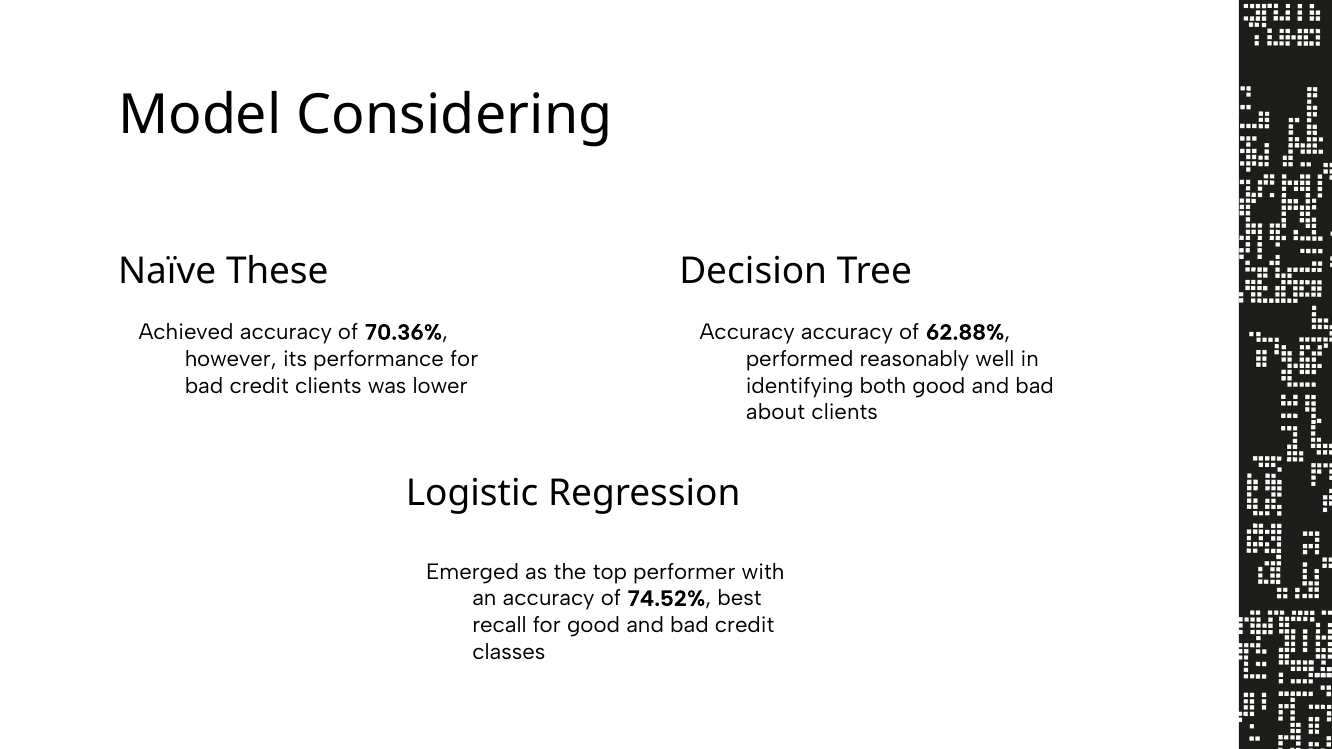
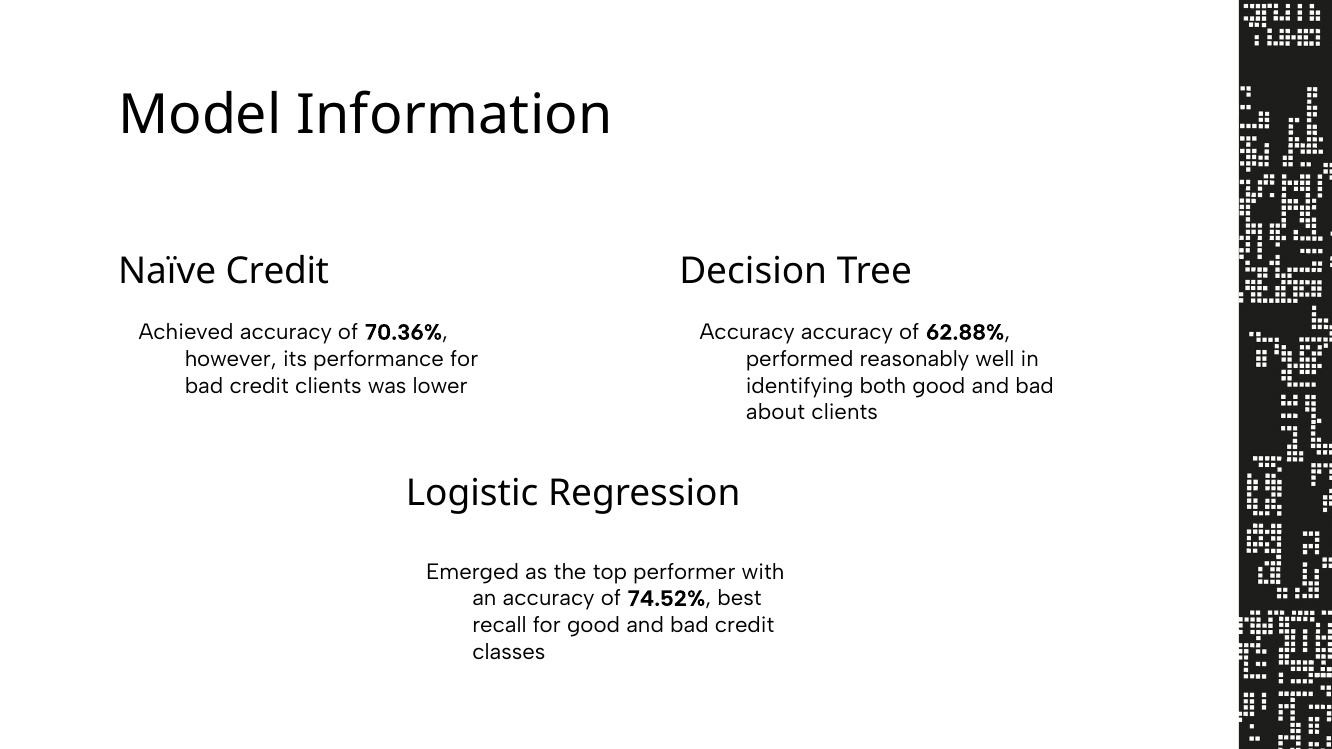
Considering: Considering -> Information (455, 115)
Naïve These: These -> Credit (277, 271)
